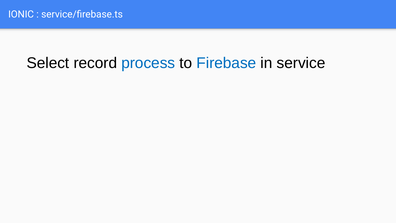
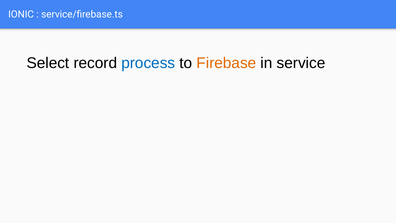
Firebase colour: blue -> orange (226, 63)
